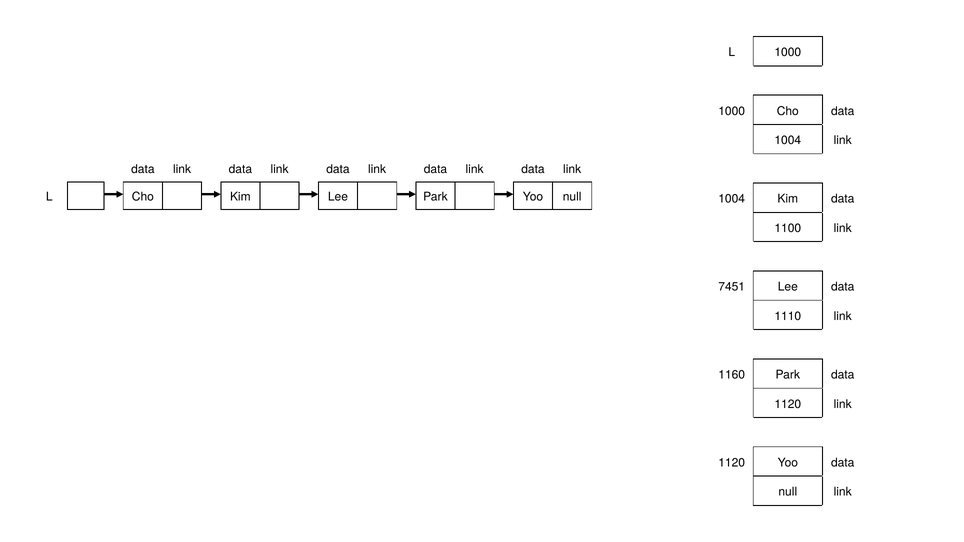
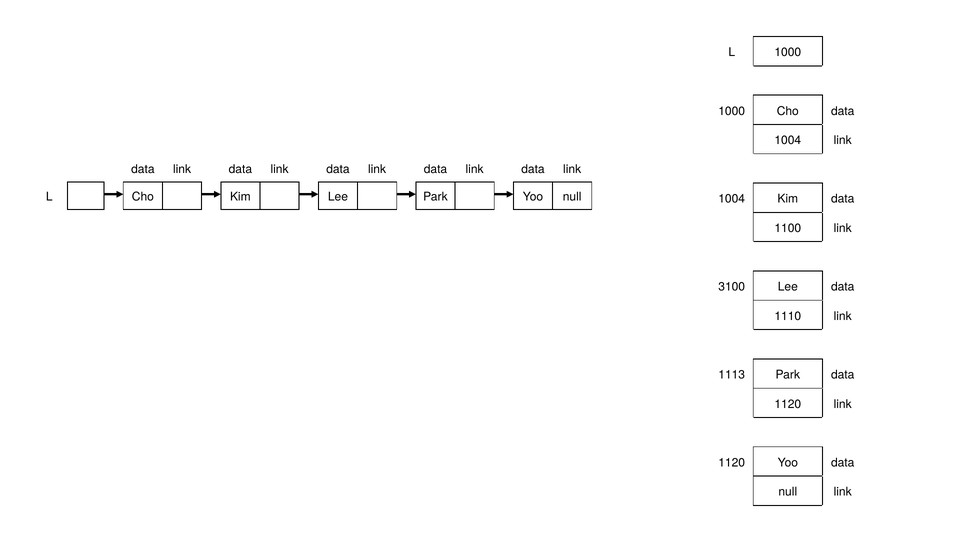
7451: 7451 -> 3100 (732, 287)
1160: 1160 -> 1113 (732, 375)
